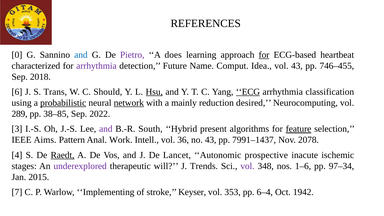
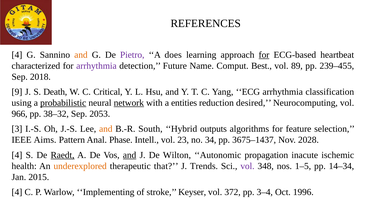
0: 0 -> 4 (17, 55)
and colour: blue -> orange (81, 55)
Idea: Idea -> Best (261, 66)
vol 43: 43 -> 89 (297, 66)
746–455: 746–455 -> 239–455 (337, 66)
6: 6 -> 9 (17, 92)
Trans: Trans -> Death (55, 92)
Should: Should -> Critical (108, 92)
Hsu underline: present -> none (154, 92)
ECG underline: present -> none (248, 92)
mainly: mainly -> entities (184, 103)
289: 289 -> 966 (20, 114)
38–85: 38–85 -> 38–32 (56, 114)
2022: 2022 -> 2053 (100, 114)
and colour: purple -> orange (106, 129)
present: present -> outputs (213, 129)
feature underline: present -> none (299, 129)
Work: Work -> Phase (121, 140)
36: 36 -> 23 (183, 140)
no 43: 43 -> 34 (211, 140)
7991–1437: 7991–1437 -> 3675–1437 (254, 140)
2078: 2078 -> 2028 (308, 140)
and underline: none -> present (130, 155)
Lancet: Lancet -> Wilton (177, 155)
prospective: prospective -> propagation (266, 155)
stages: stages -> health (24, 166)
underexplored colour: purple -> orange (80, 166)
will: will -> that (166, 166)
1–6: 1–6 -> 1–5 (303, 166)
97–34: 97–34 -> 14–34 (341, 166)
7: 7 -> 4 (17, 192)
353: 353 -> 372 (233, 192)
6–4: 6–4 -> 3–4 (265, 192)
1942: 1942 -> 1996 (303, 192)
